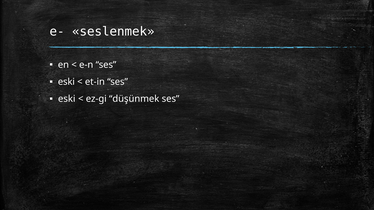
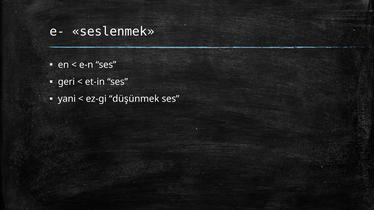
eski: eski -> geri (66, 82)
eski: eski -> yani (67, 99)
